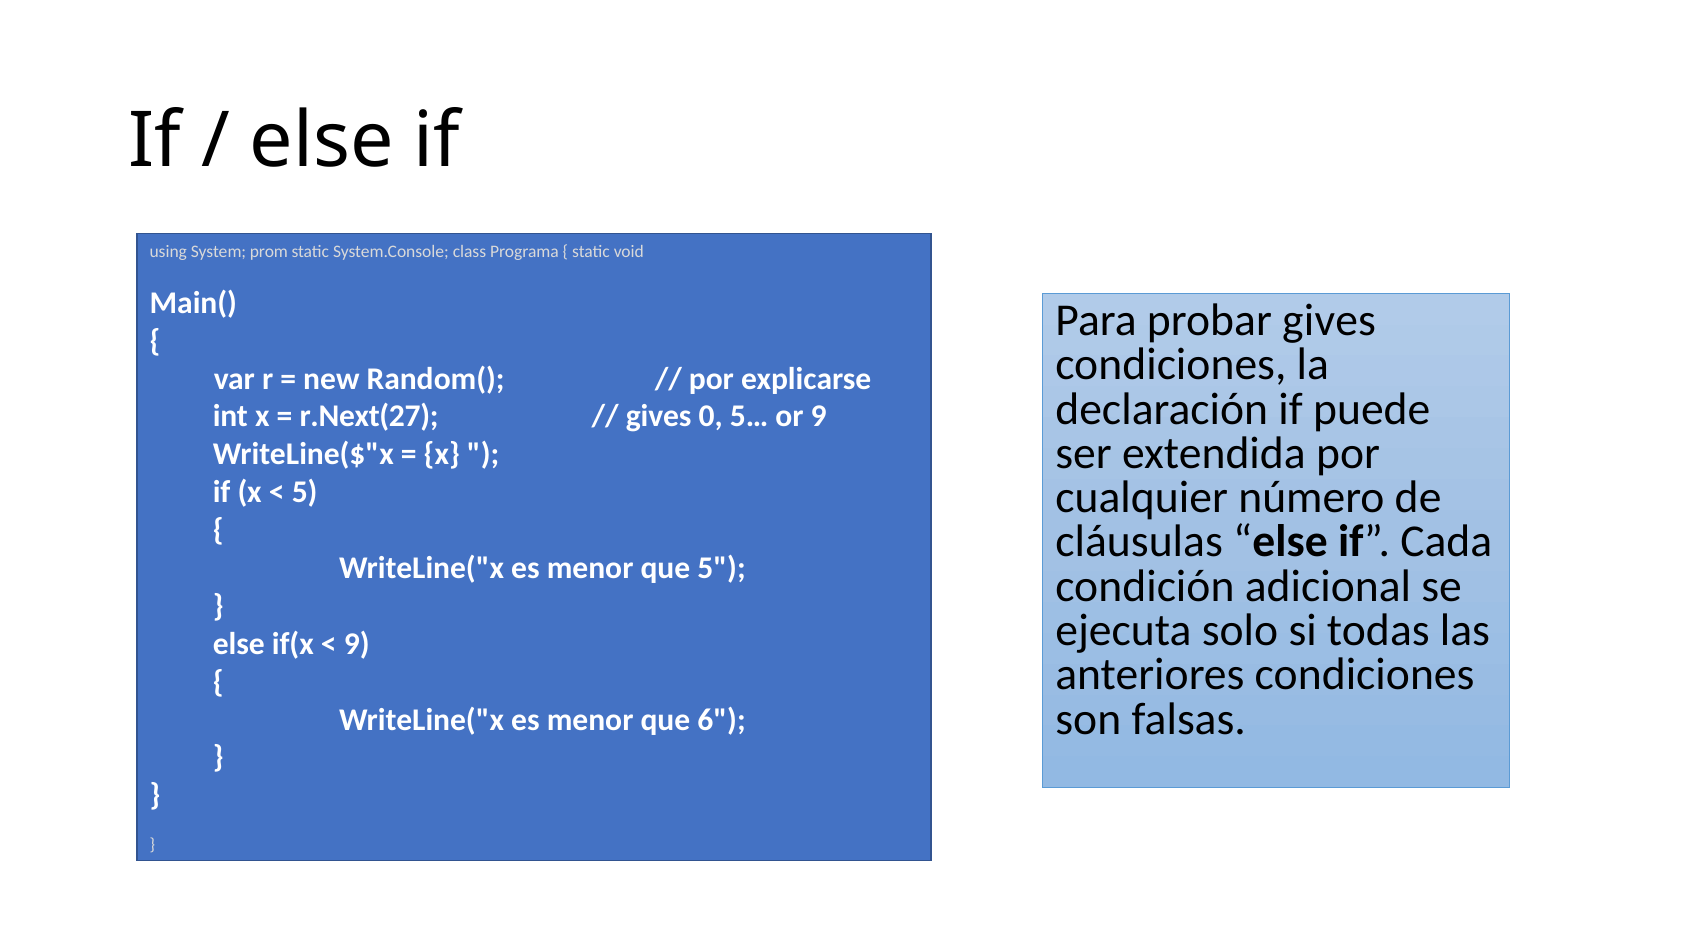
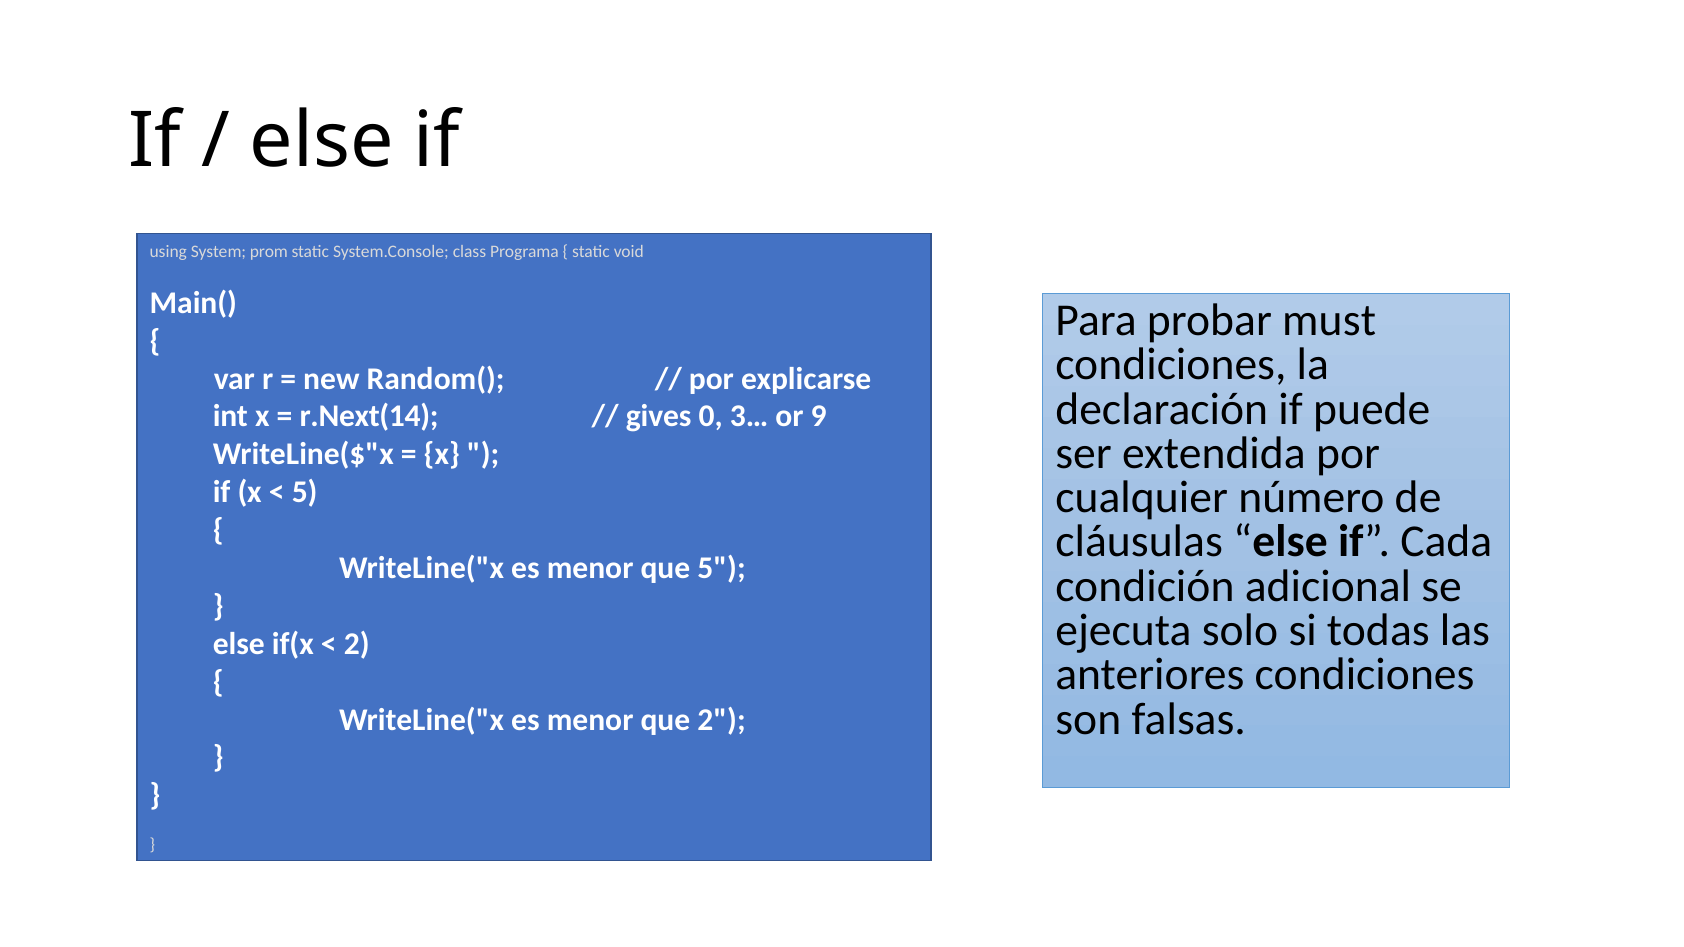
probar gives: gives -> must (1329, 321)
r.Next(27: r.Next(27 -> r.Next(14 (369, 417)
5…: 5… -> 3… (749, 417)
9: 9 -> 2 (357, 644)
que 6: 6 -> 2 (722, 720)
